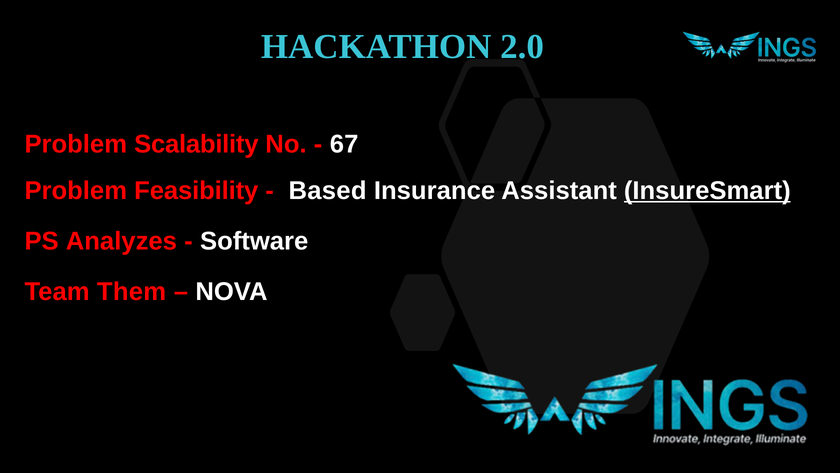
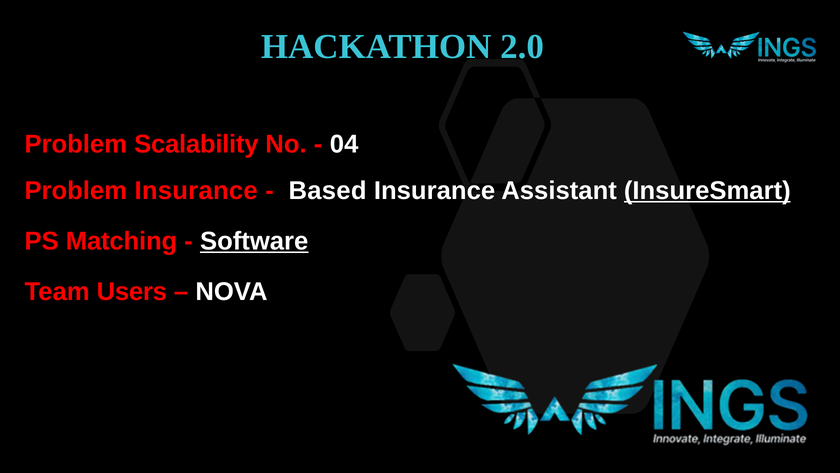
67: 67 -> 04 (344, 144)
Problem Feasibility: Feasibility -> Insurance (196, 190)
Analyzes: Analyzes -> Matching (121, 241)
Software underline: none -> present (254, 241)
Them: Them -> Users (132, 291)
